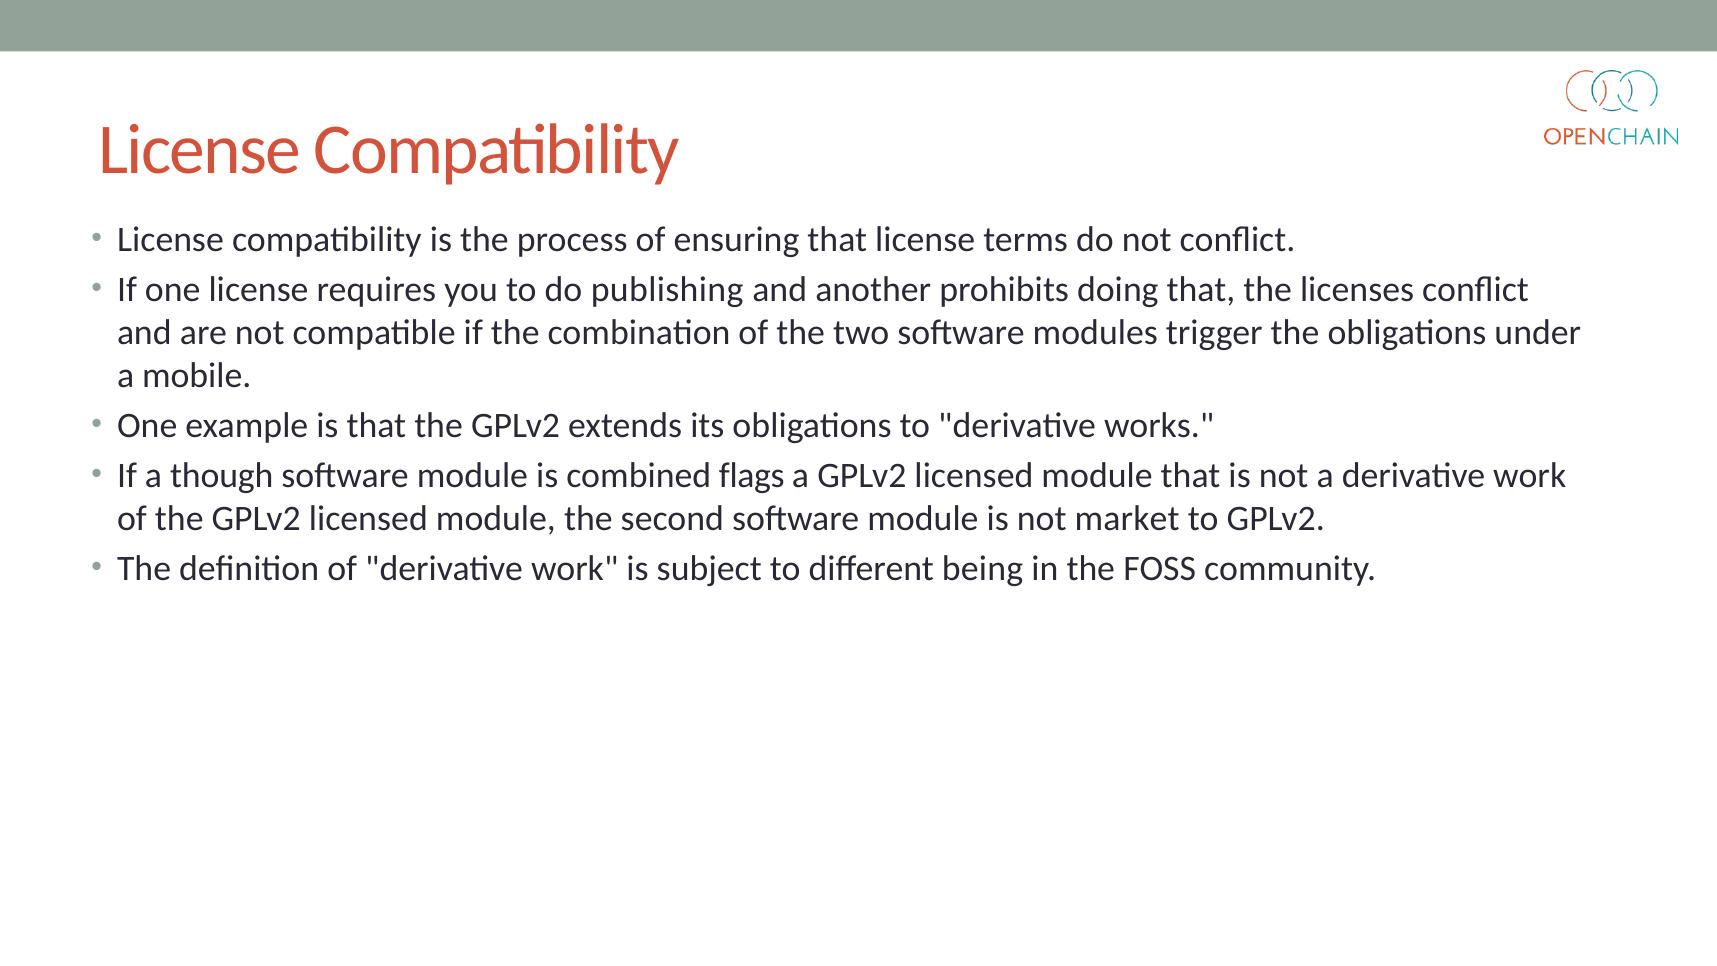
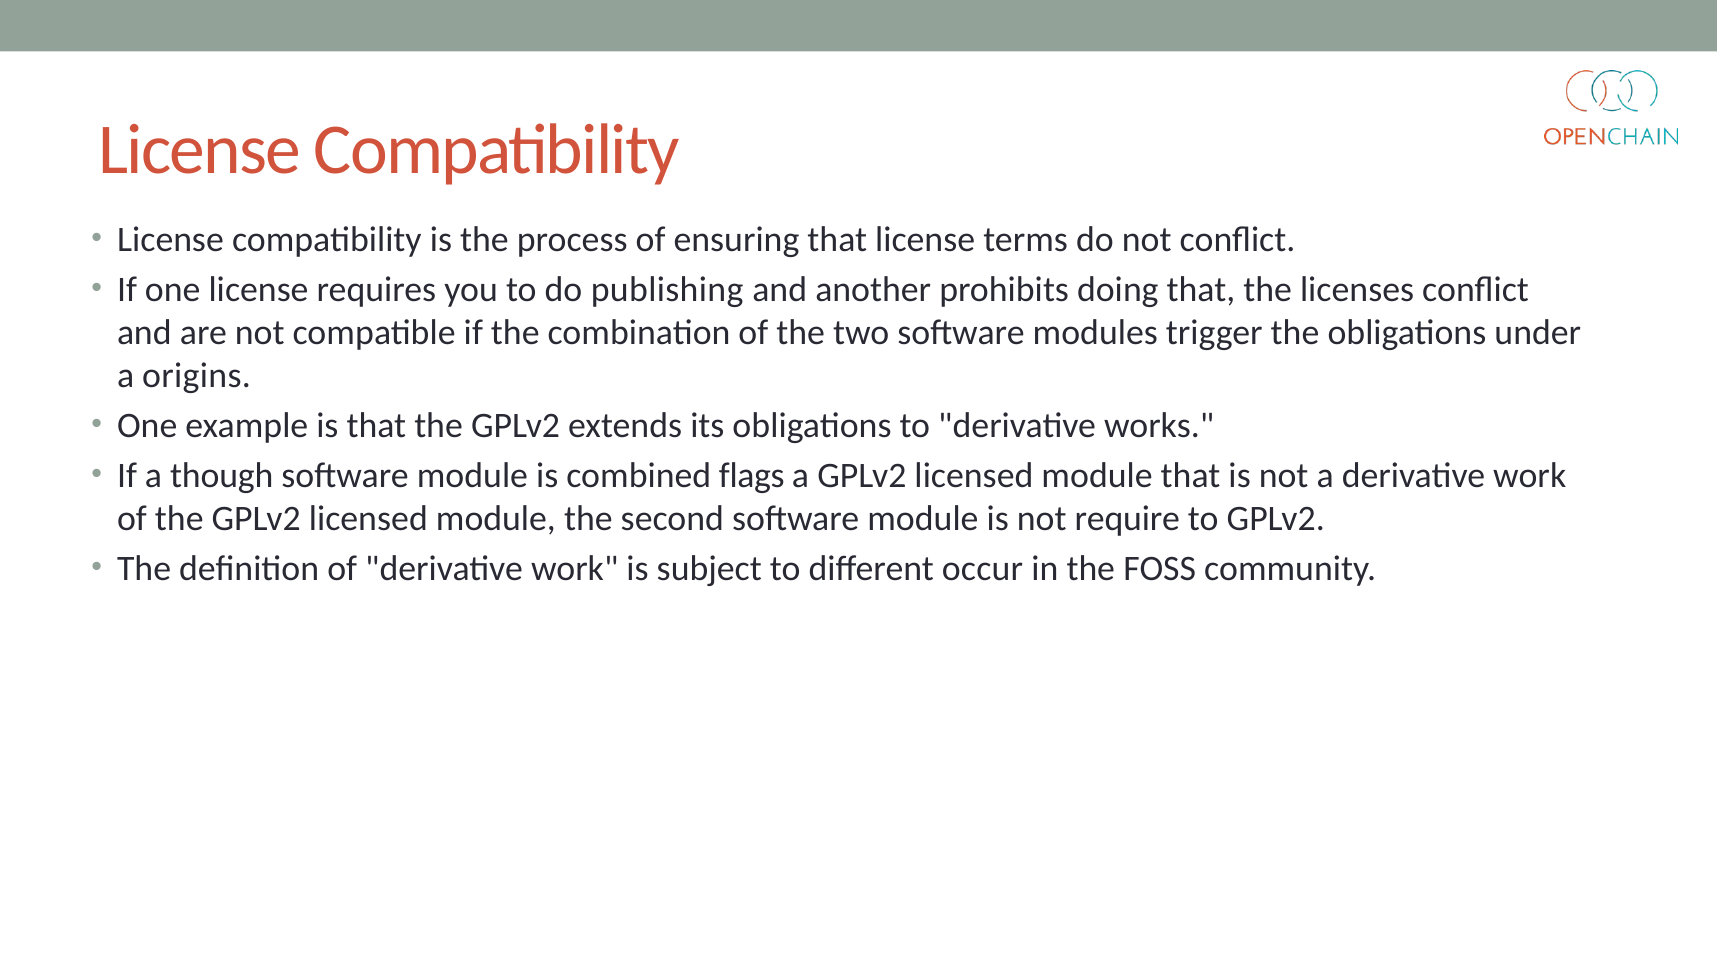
mobile: mobile -> origins (197, 375)
market: market -> require (1127, 519)
being: being -> occur (983, 569)
